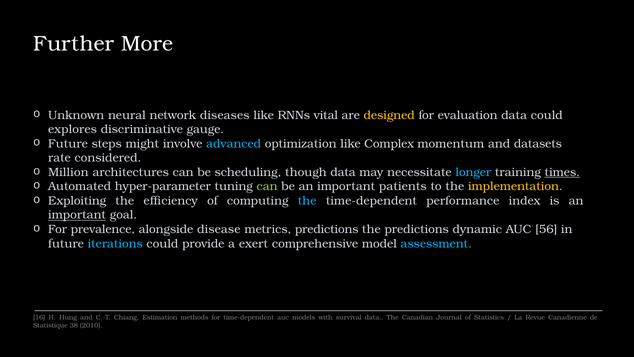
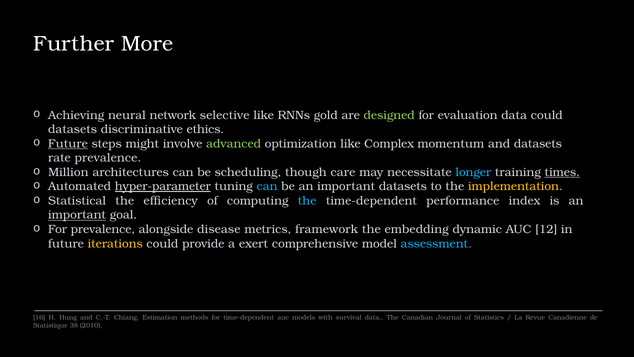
Unknown: Unknown -> Achieving (76, 115)
diseases: diseases -> selective (225, 115)
vital: vital -> gold (326, 115)
designed colour: yellow -> light green (389, 115)
explores: explores -> datasets (73, 129)
gauge: gauge -> ethics (205, 129)
Future underline: none -> present (68, 143)
advanced colour: light blue -> light green (234, 143)
rate considered: considered -> prevalence (108, 158)
though data: data -> care (343, 172)
hyper-parameter underline: none -> present (163, 186)
can colour: light green -> light blue (267, 186)
important patients: patients -> datasets (403, 186)
Exploiting: Exploiting -> Statistical (77, 201)
metrics predictions: predictions -> framework (327, 229)
the predictions: predictions -> embedding (417, 229)
56: 56 -> 12 (546, 229)
iterations colour: light blue -> yellow (115, 243)
